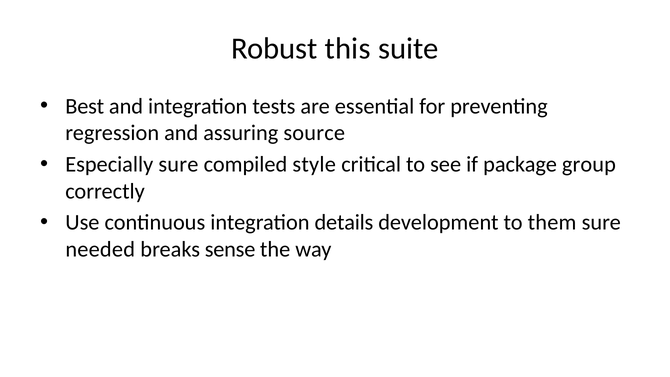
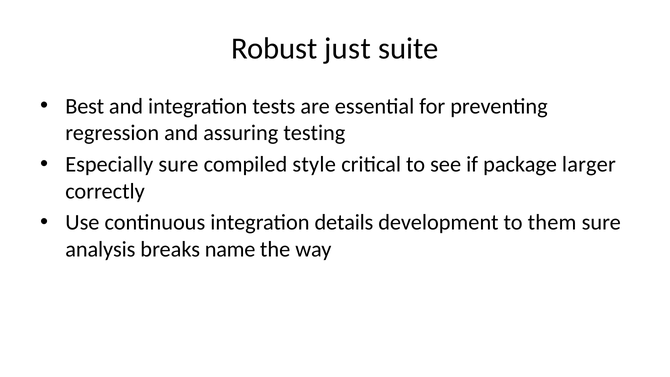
this: this -> just (348, 49)
source: source -> testing (314, 133)
group: group -> larger (589, 164)
needed: needed -> analysis (100, 249)
sense: sense -> name (230, 249)
